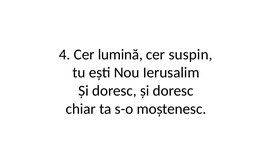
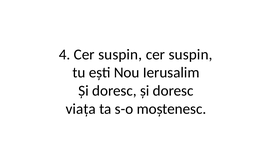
4 Cer lumină: lumină -> suspin (120, 54)
chiar: chiar -> viața (81, 109)
